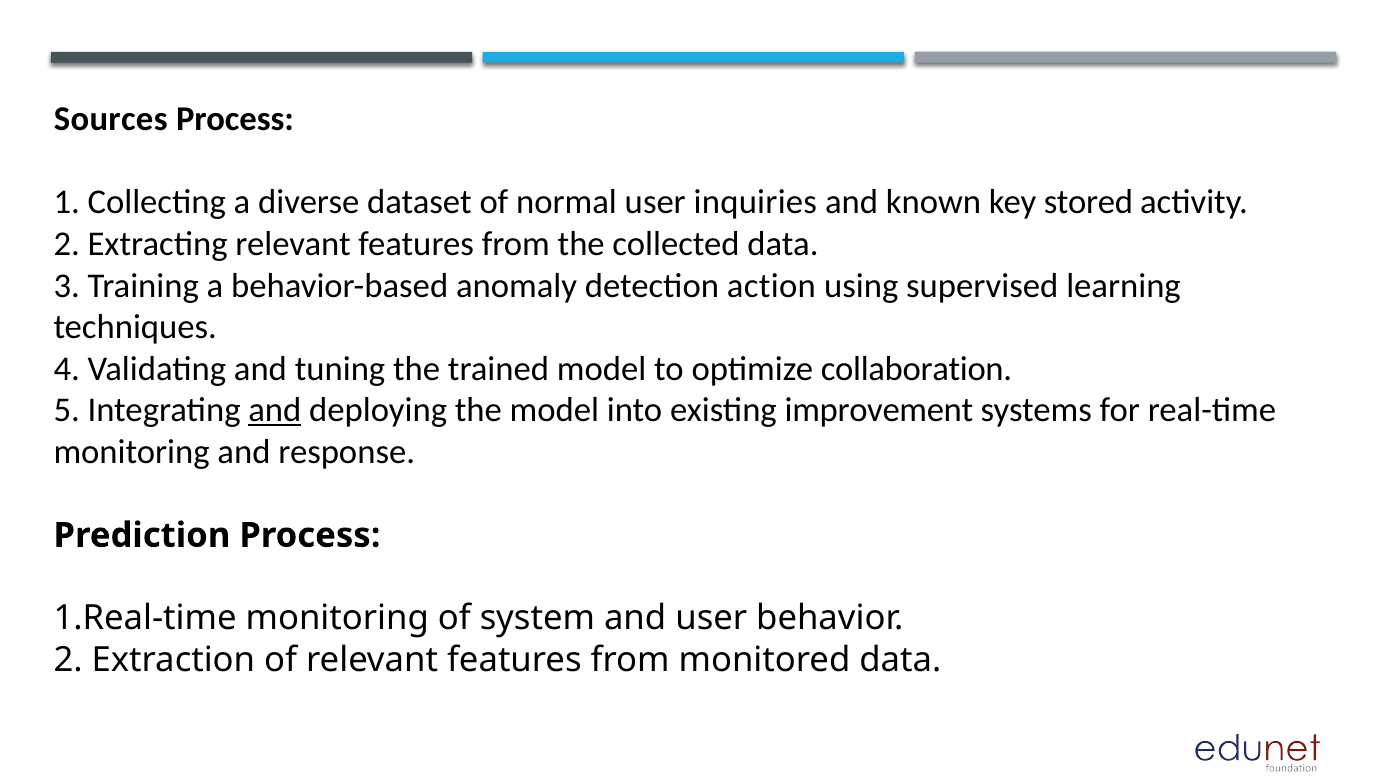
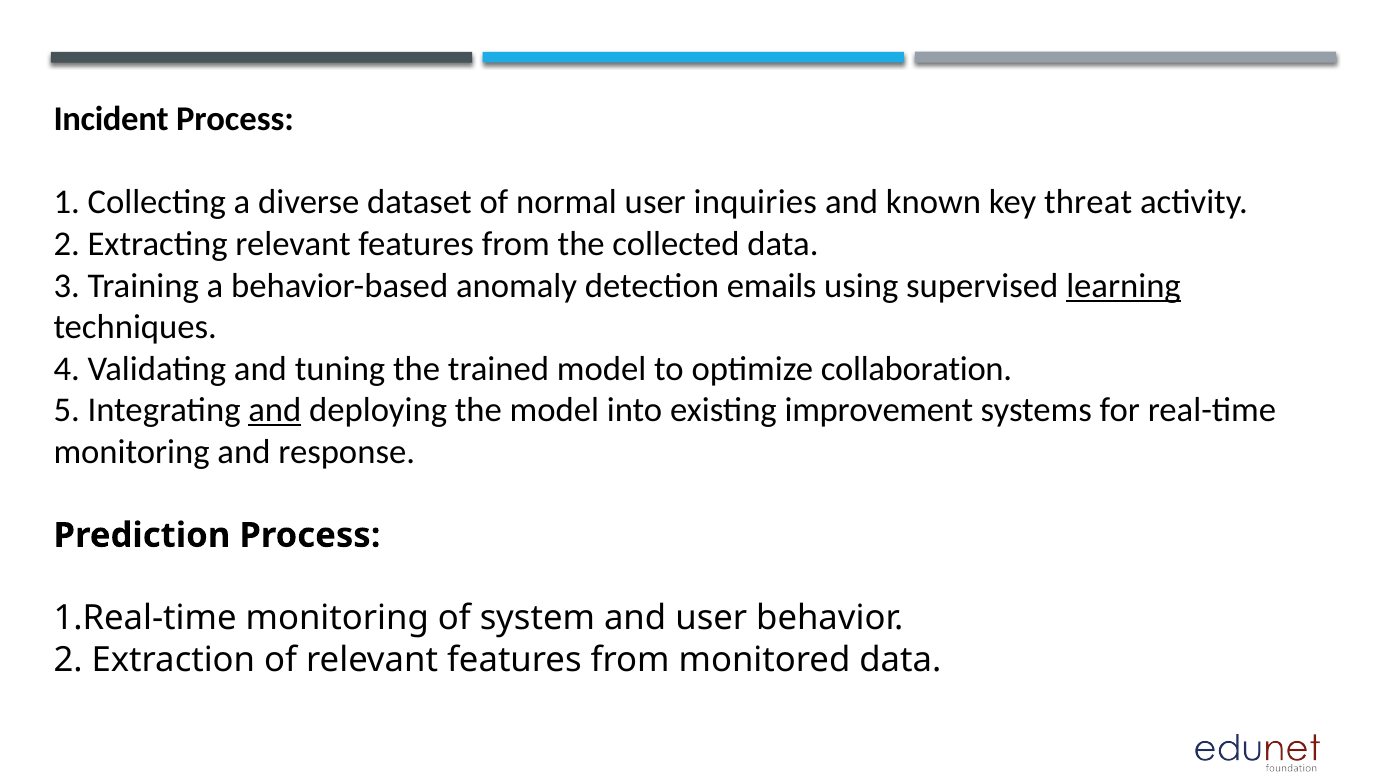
Sources: Sources -> Incident (111, 119)
stored: stored -> threat (1088, 203)
action: action -> emails (772, 286)
learning underline: none -> present (1124, 286)
